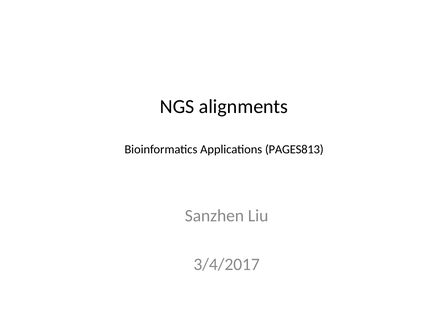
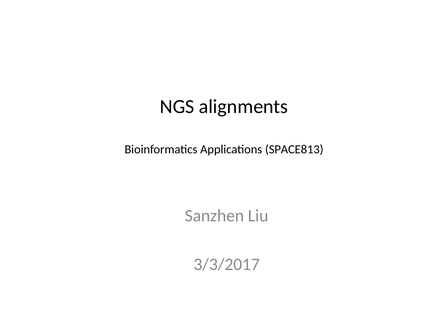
PAGES813: PAGES813 -> SPACE813 (294, 149)
3/4/2017: 3/4/2017 -> 3/3/2017 (227, 264)
